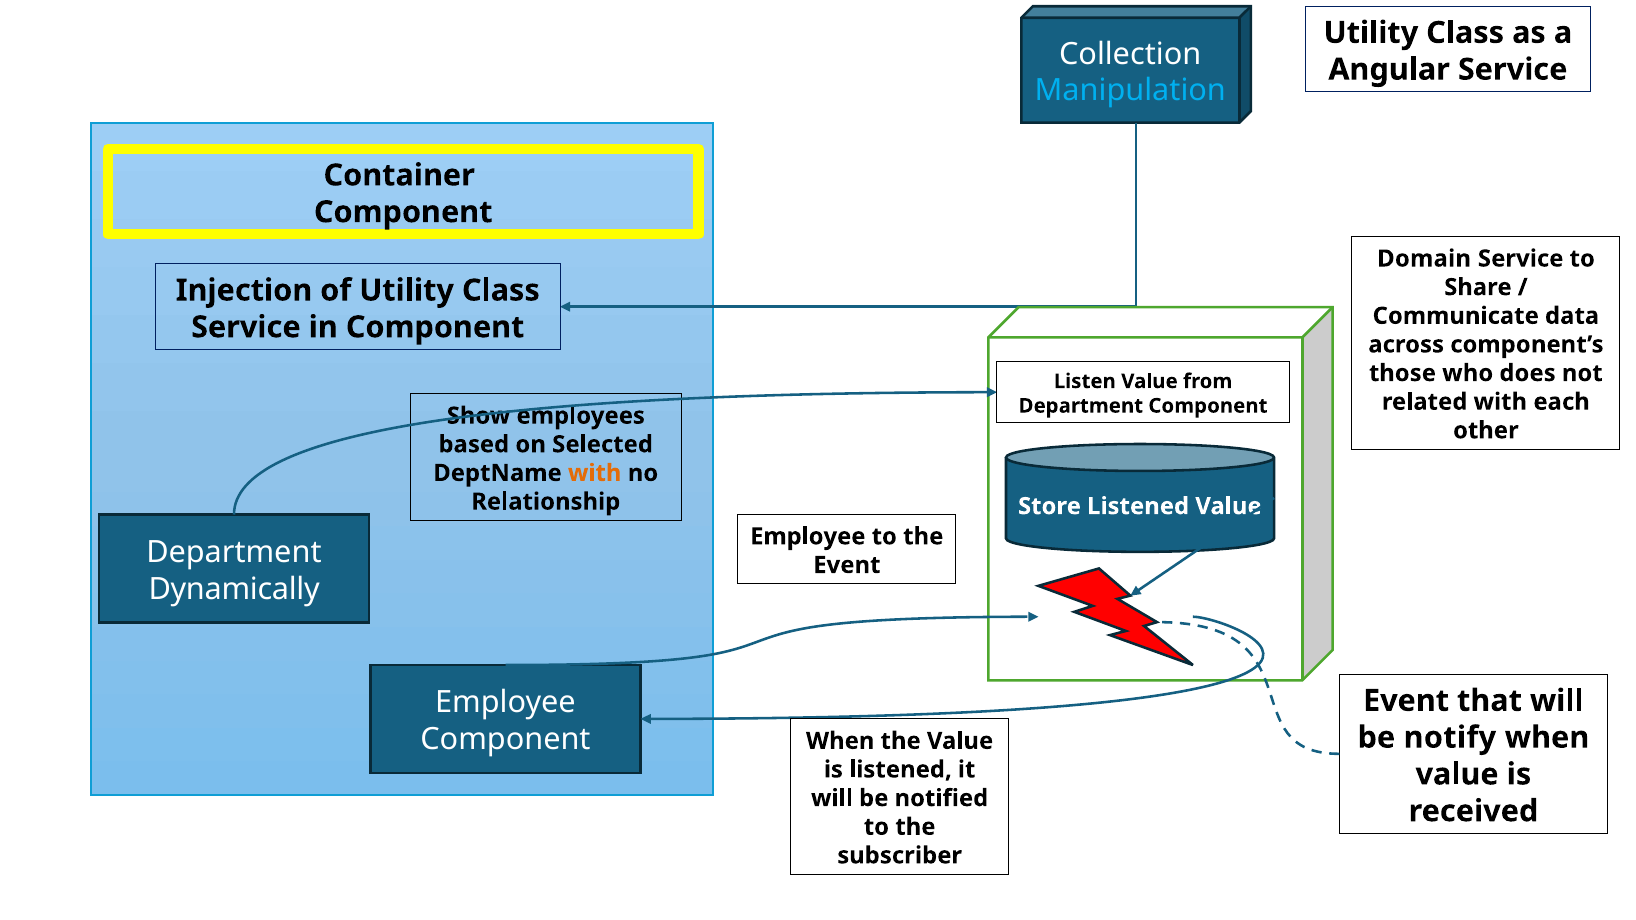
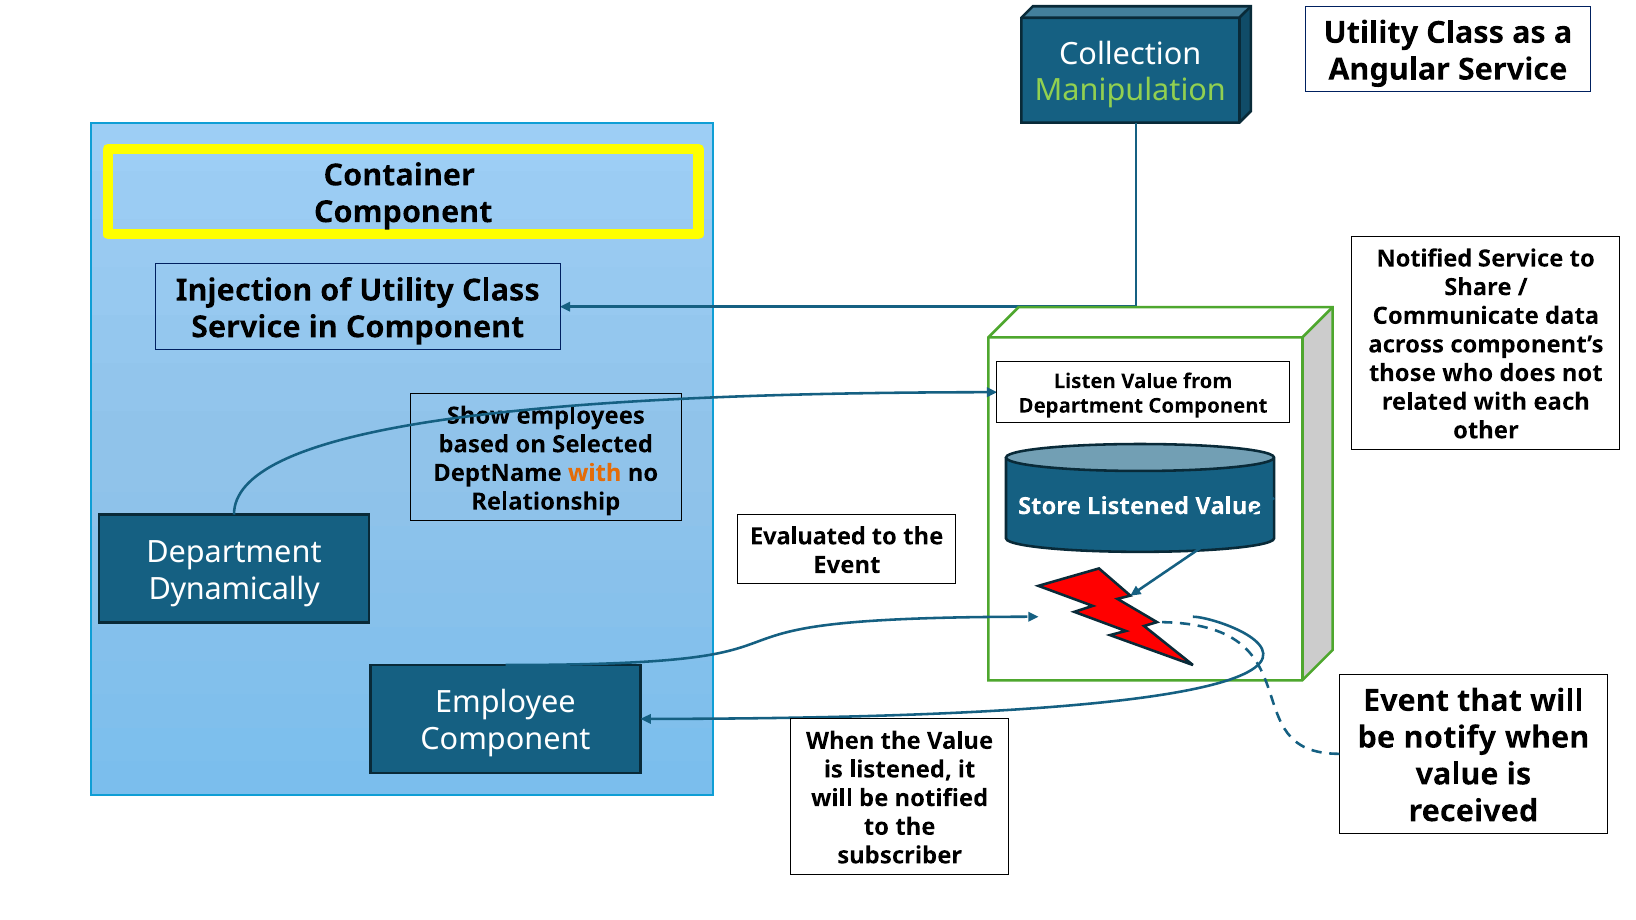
Manipulation colour: light blue -> light green (1130, 91)
Domain: Domain -> Notified (1424, 259)
Employee: Employee -> Evaluated (808, 537)
